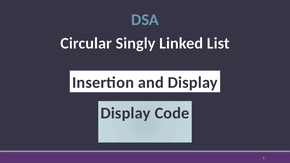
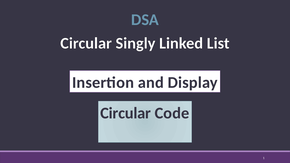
Display: Display -> Circular (126, 113)
